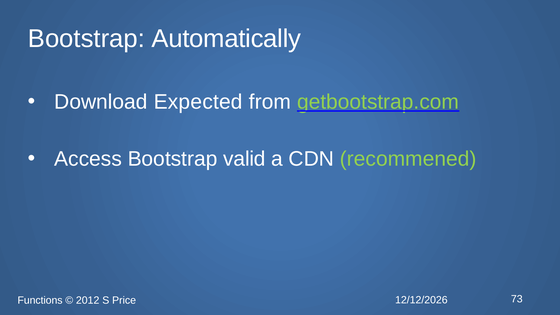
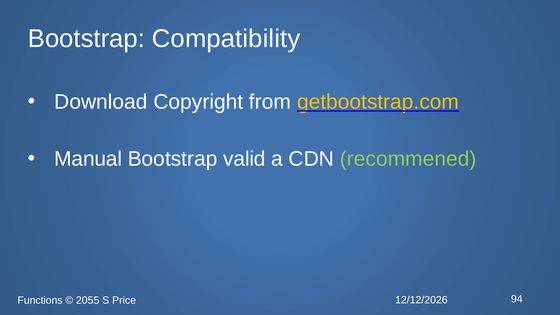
Automatically: Automatically -> Compatibility (226, 39)
Expected: Expected -> Copyright (198, 102)
getbootstrap.com colour: light green -> yellow (378, 102)
Access: Access -> Manual (88, 159)
2012: 2012 -> 2055 (88, 300)
73: 73 -> 94 (517, 299)
